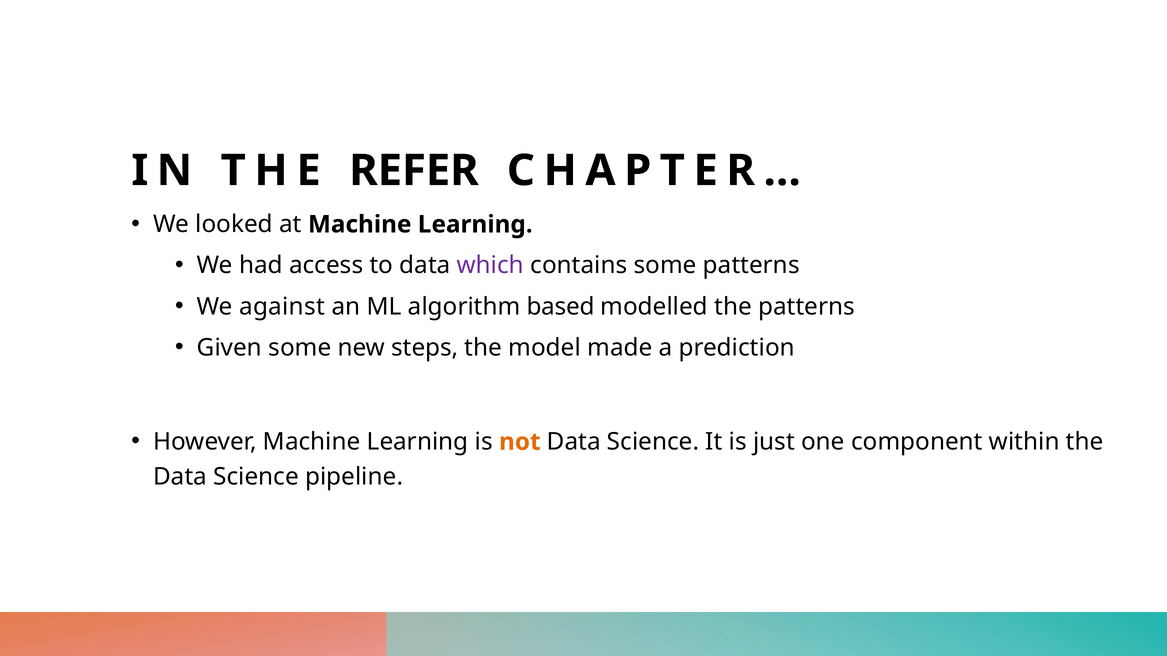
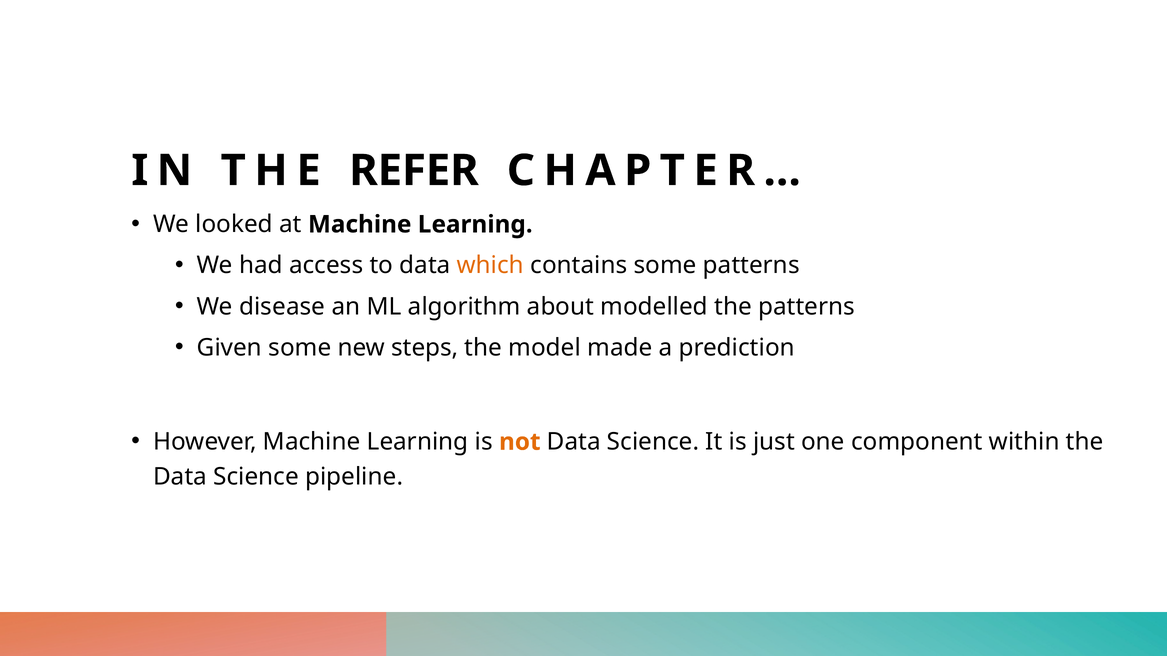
which colour: purple -> orange (490, 266)
against: against -> disease (282, 307)
based: based -> about (560, 307)
